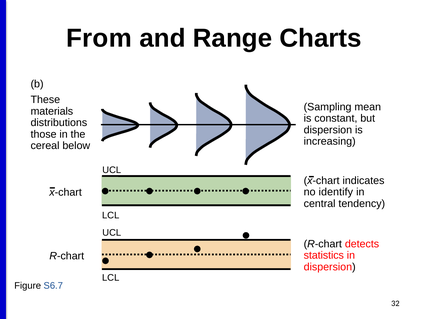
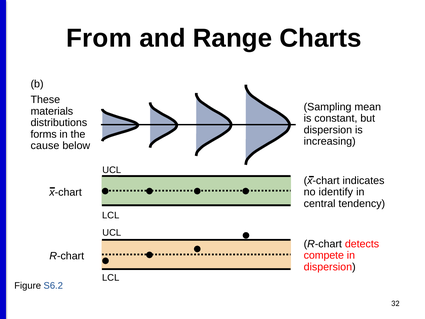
those: those -> forms (44, 134)
cereal: cereal -> cause (45, 146)
statistics: statistics -> compete (324, 255)
S6.7: S6.7 -> S6.2 (53, 286)
